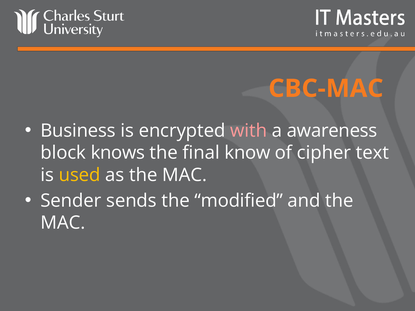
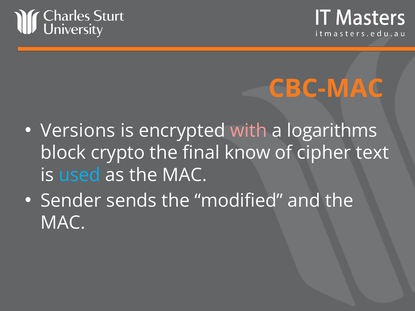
Business: Business -> Versions (78, 131)
awareness: awareness -> logarithms (332, 131)
knows: knows -> crypto (118, 153)
used colour: yellow -> light blue (80, 175)
